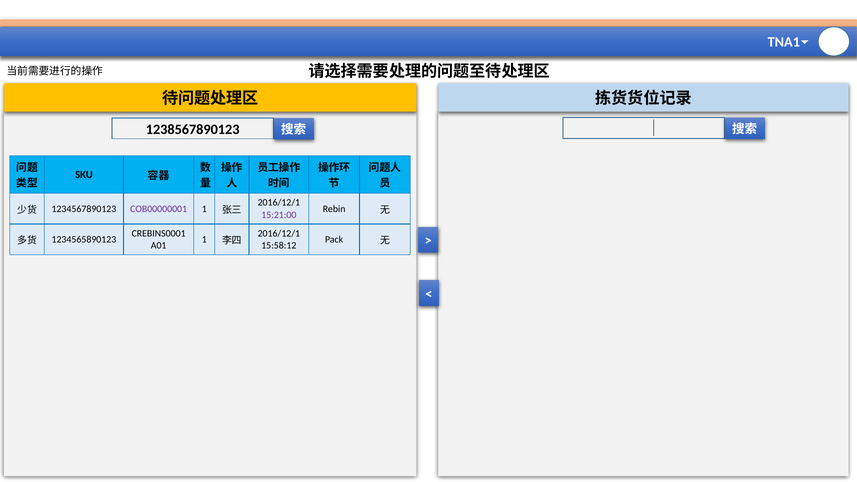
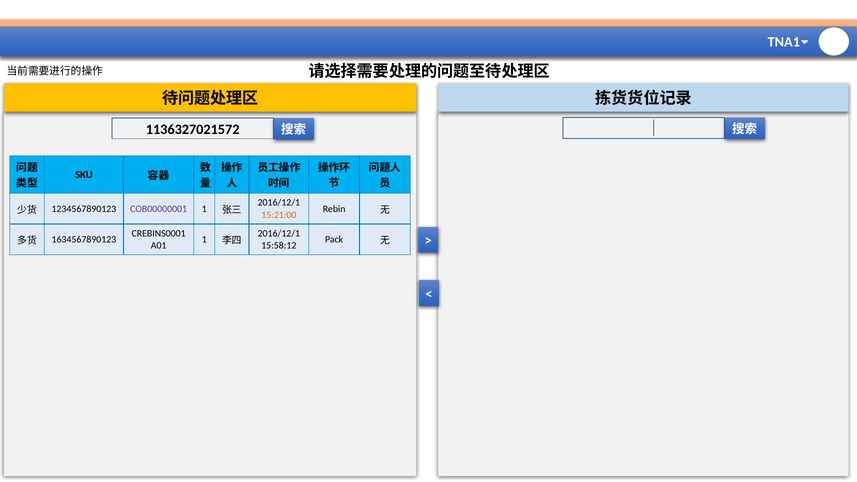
1238567890123: 1238567890123 -> 1136327021572 (193, 129)
15:21:00 colour: purple -> orange (279, 215)
1234565890123: 1234565890123 -> 1634567890123 (84, 240)
